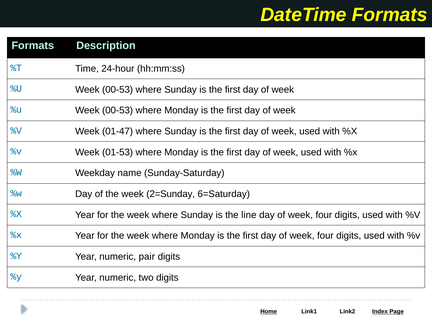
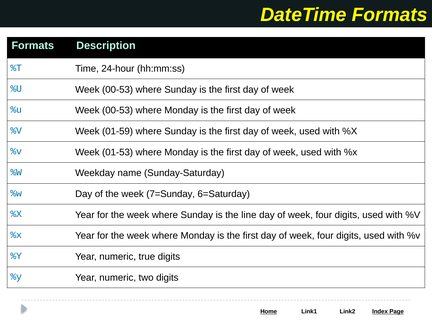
01-47: 01-47 -> 01-59 (118, 131)
2=Sunday: 2=Sunday -> 7=Sunday (171, 194)
pair: pair -> true (147, 257)
